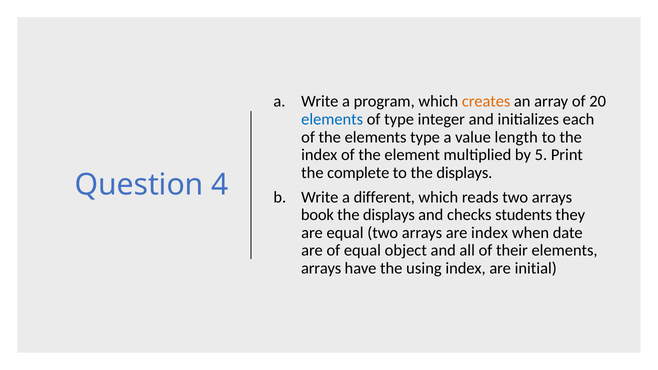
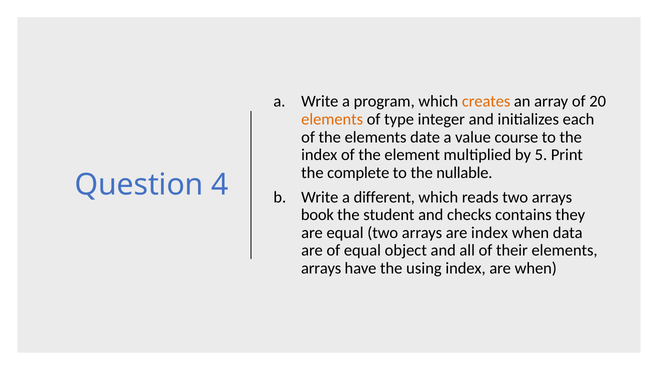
elements colour: blue -> orange (332, 119)
elements type: type -> date (425, 137)
length: length -> course (516, 137)
to the displays: displays -> nullable (464, 173)
displays: displays -> student (389, 215)
students: students -> contains (523, 215)
date: date -> data (568, 233)
are initial: initial -> when (536, 268)
